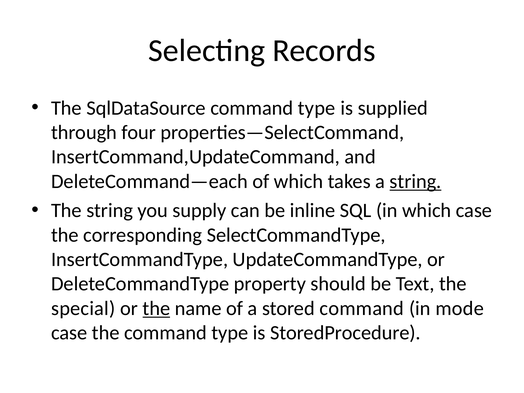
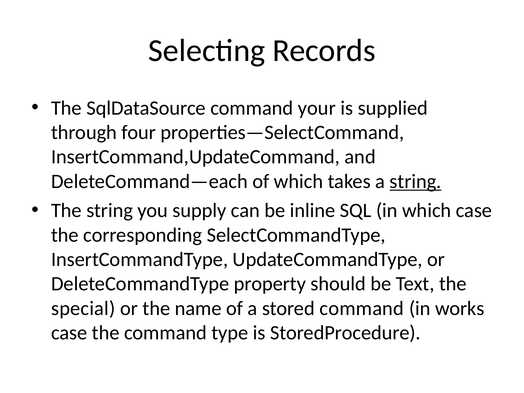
SqlDataSource command type: type -> your (317, 108)
the underline: present -> none (156, 308)
mode: mode -> works (460, 308)
